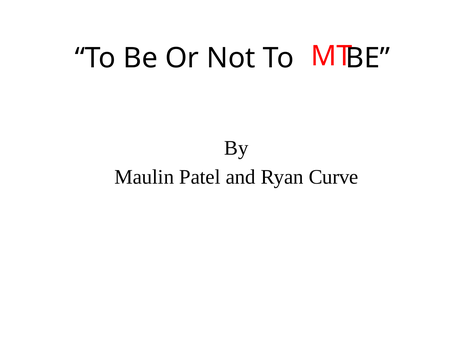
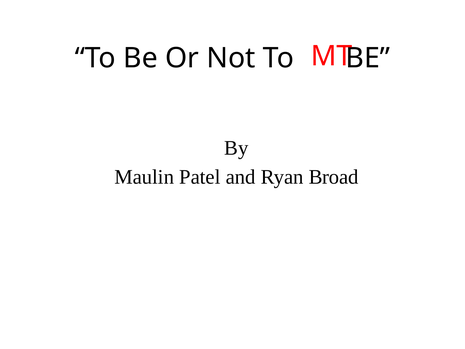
Curve: Curve -> Broad (334, 177)
